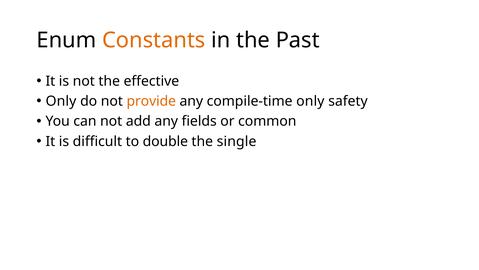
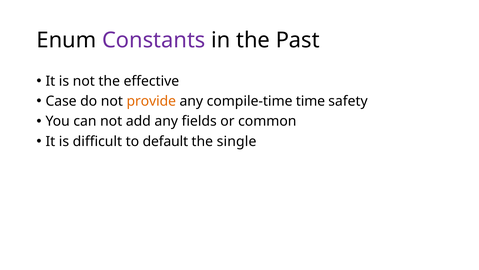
Constants colour: orange -> purple (154, 40)
Only: Only -> Case (61, 101)
compile-time only: only -> time (310, 101)
double: double -> default (165, 141)
